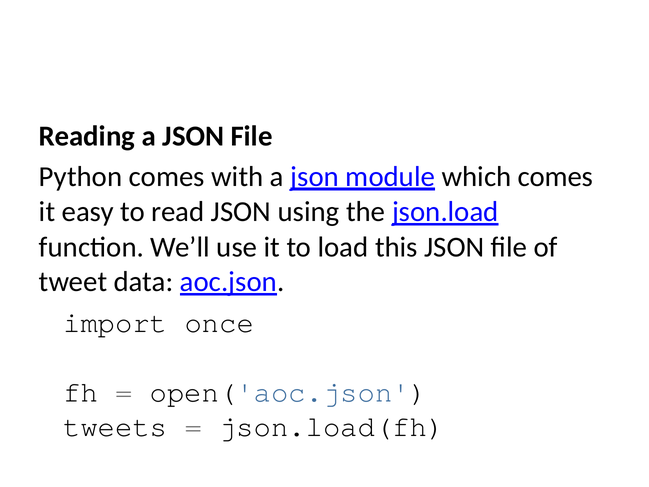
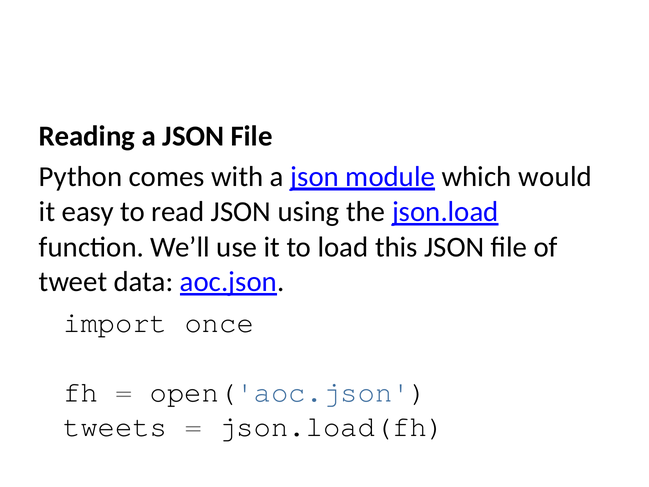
which comes: comes -> would (555, 177)
